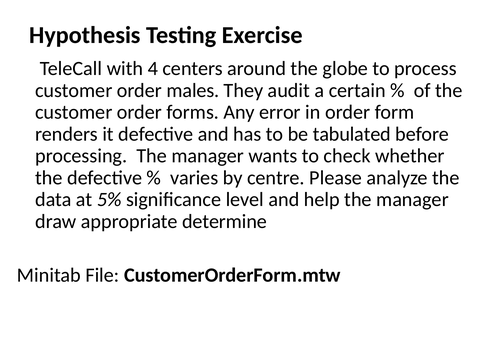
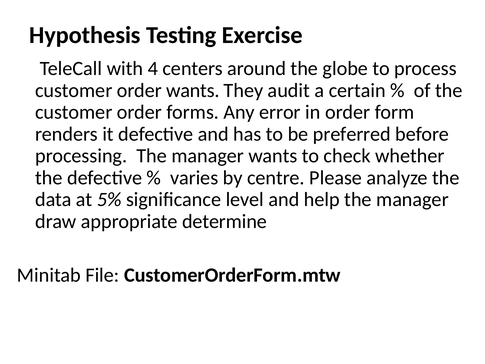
order males: males -> wants (193, 90)
tabulated: tabulated -> preferred (352, 134)
